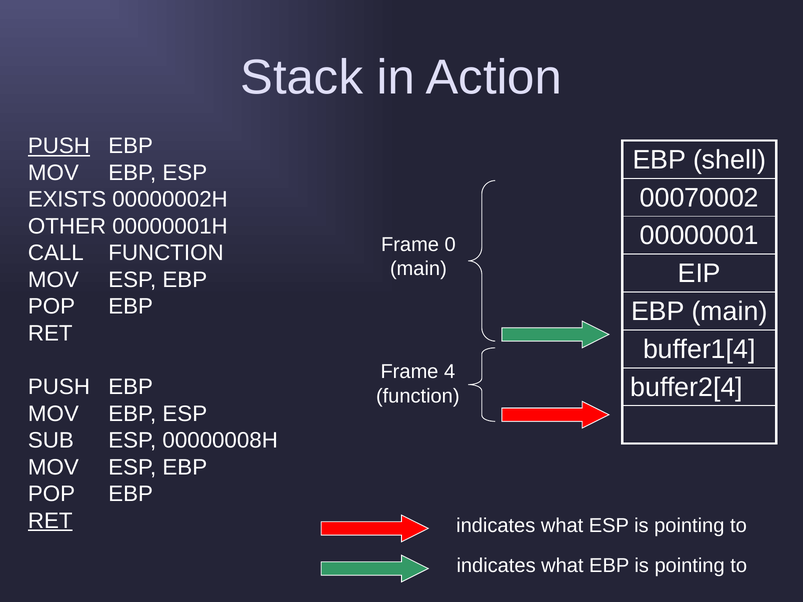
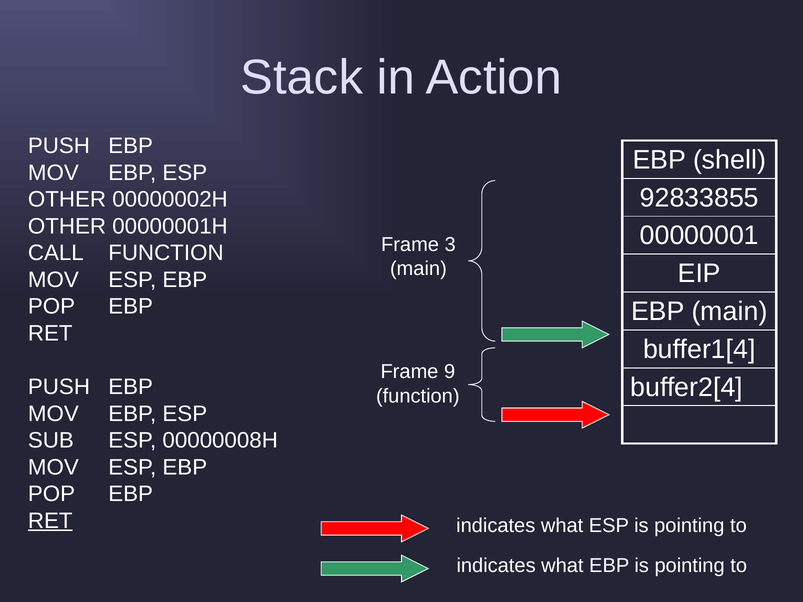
PUSH underline: present -> none (59, 146)
00070002: 00070002 -> 92833855 (699, 198)
EXISTS: EXISTS -> OTHER (67, 200)
0: 0 -> 3 (450, 245)
4: 4 -> 9 (450, 372)
